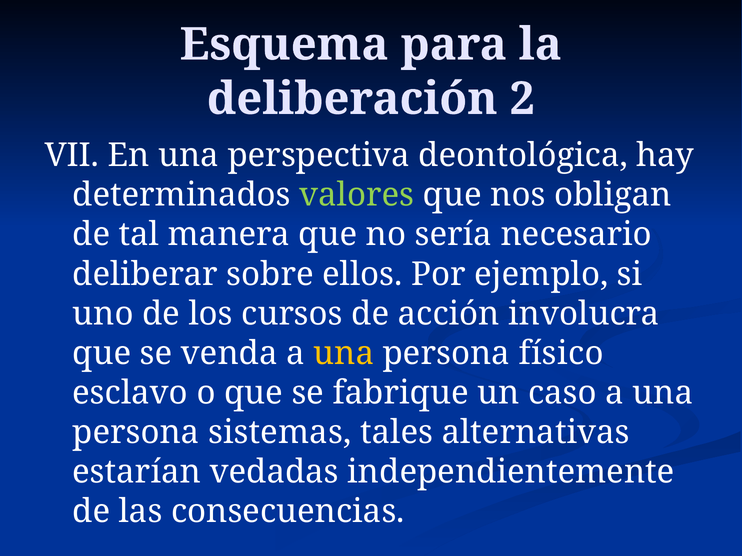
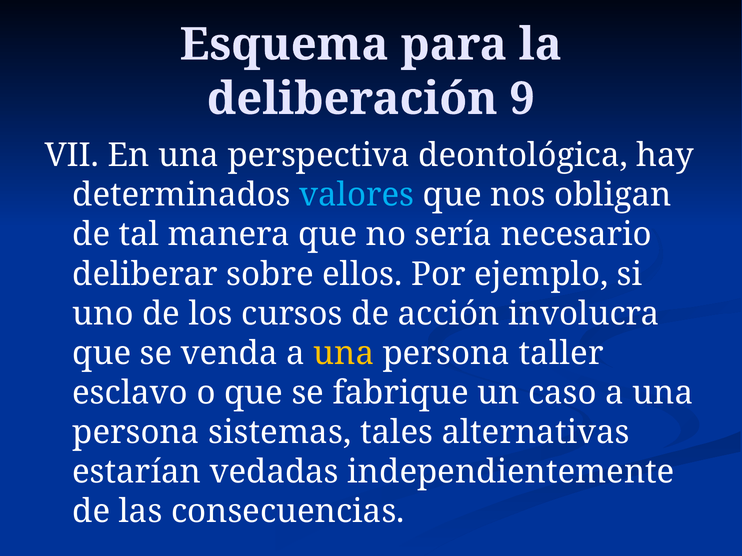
2: 2 -> 9 (522, 99)
valores colour: light green -> light blue (357, 195)
físico: físico -> taller (561, 354)
